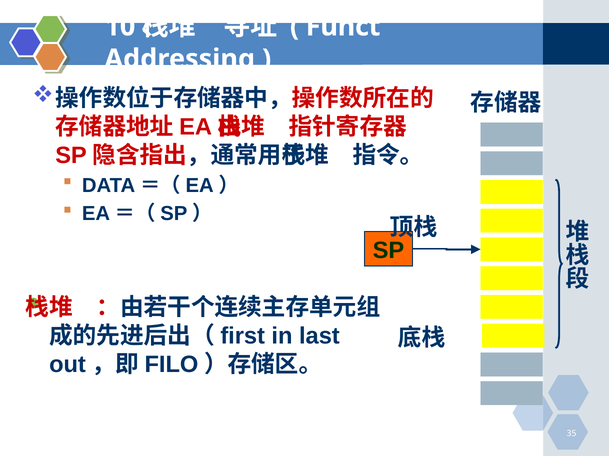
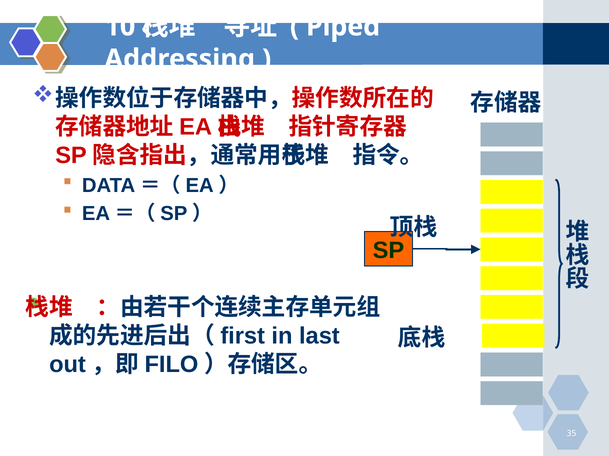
Funct: Funct -> Piped (343, 27)
